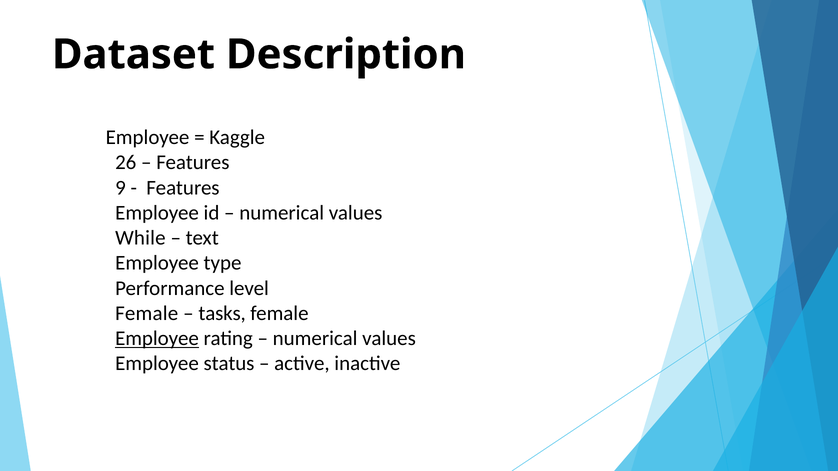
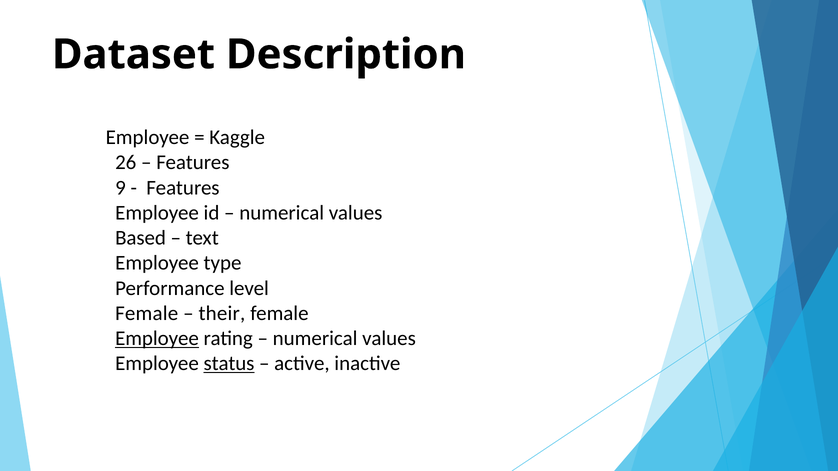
While: While -> Based (141, 238)
tasks: tasks -> their (222, 314)
status underline: none -> present (229, 364)
